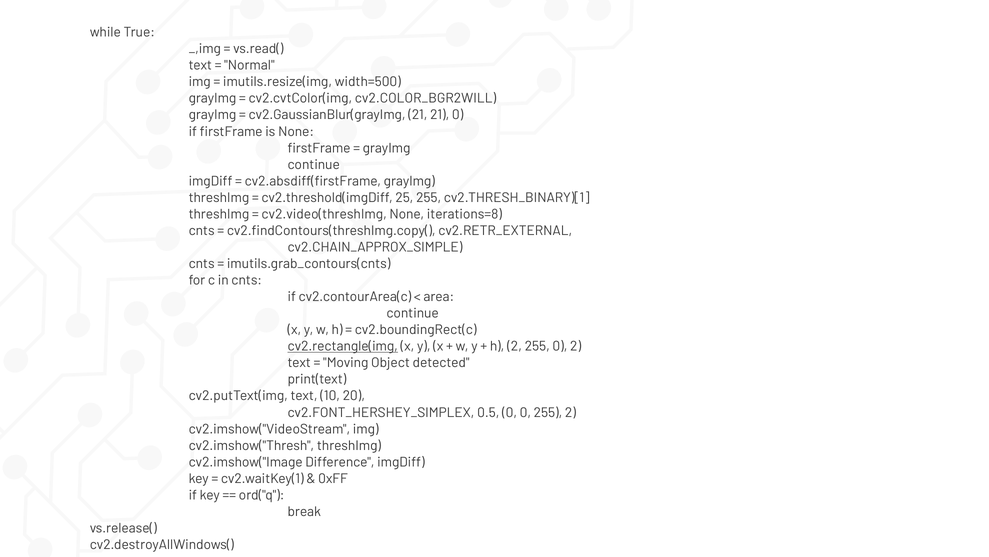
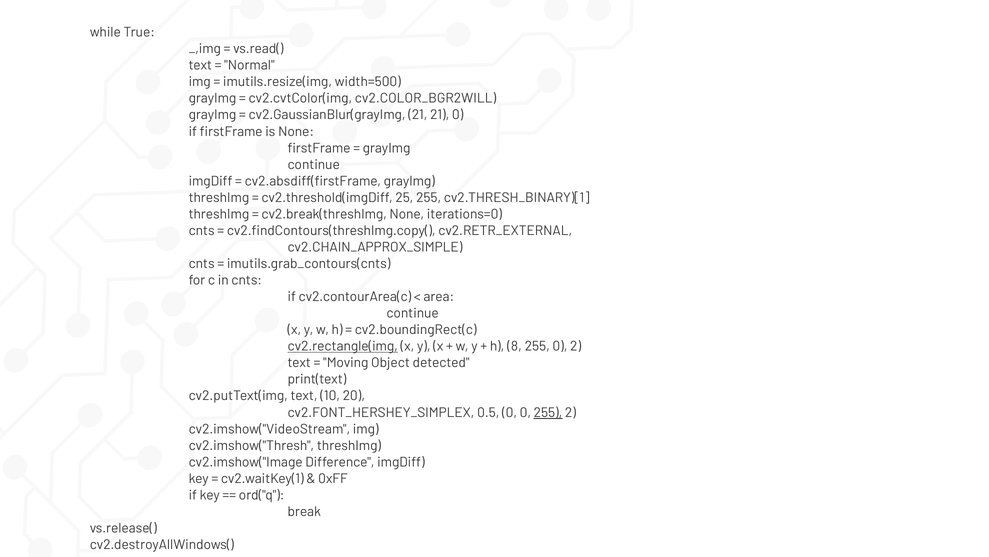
cv2.video(threshImg: cv2.video(threshImg -> cv2.break(threshImg (324, 214)
iterations=8: iterations=8 -> iterations=0 (464, 214)
h 2: 2 -> 8 (515, 346)
255 underline: none -> present (548, 412)
